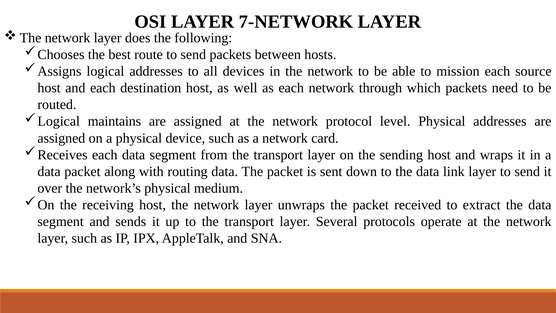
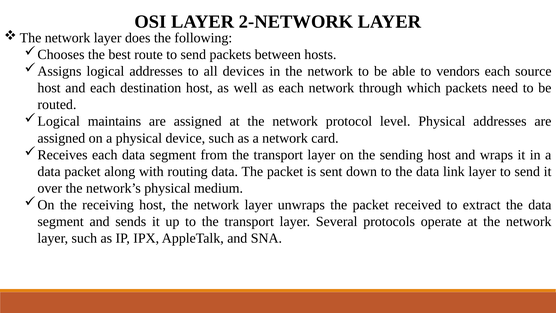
7-NETWORK: 7-NETWORK -> 2-NETWORK (296, 22)
mission: mission -> vendors (458, 71)
